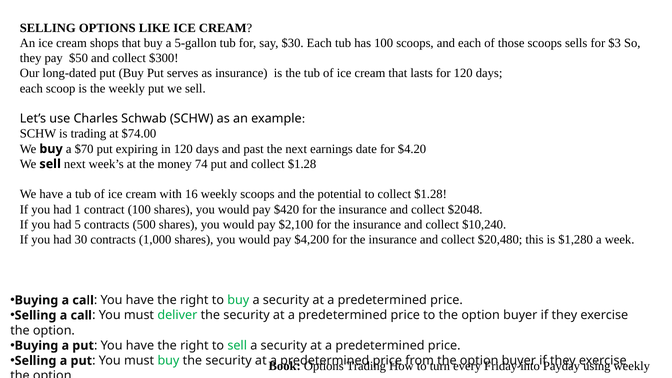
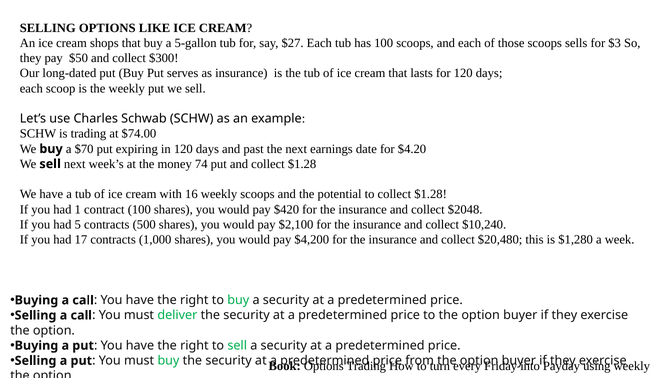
$30: $30 -> $27 (293, 43)
30: 30 -> 17 (81, 240)
